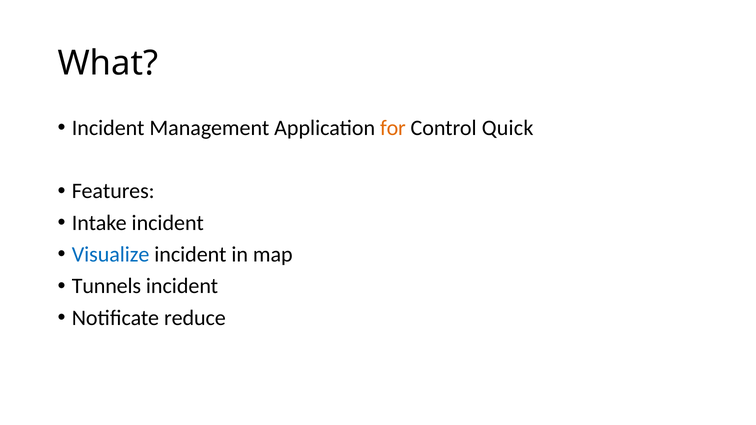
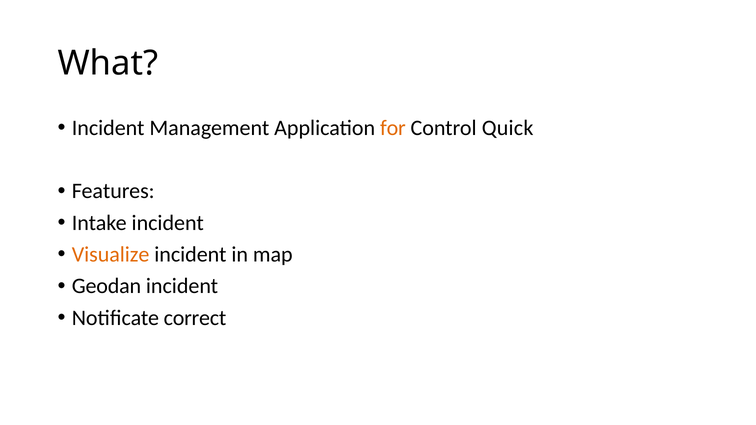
Visualize colour: blue -> orange (111, 255)
Tunnels: Tunnels -> Geodan (106, 286)
reduce: reduce -> correct (195, 318)
